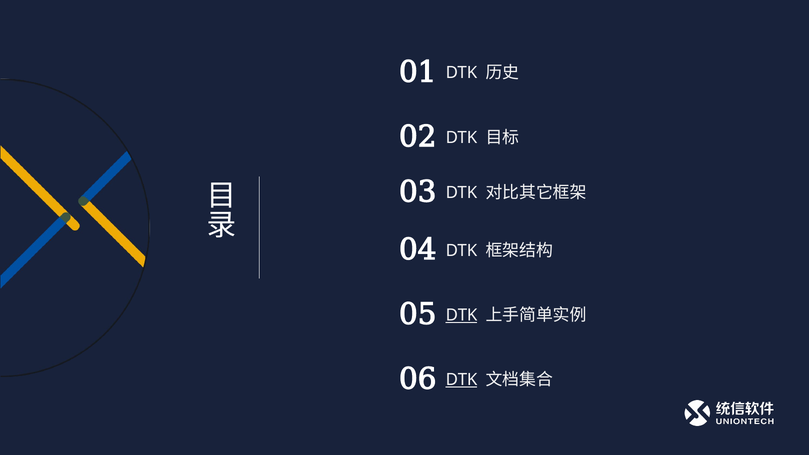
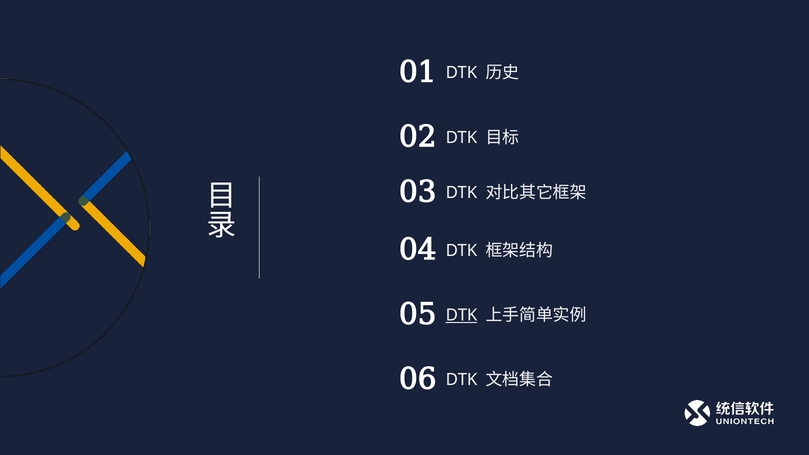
DTK underline: present -> none (462, 380)
